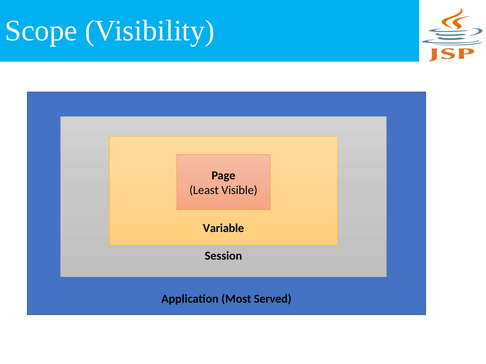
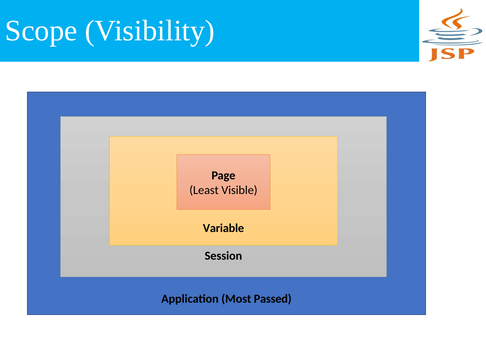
Served: Served -> Passed (273, 299)
